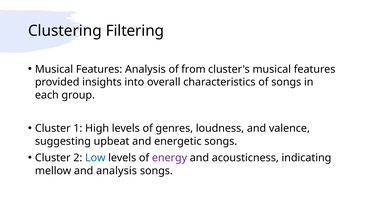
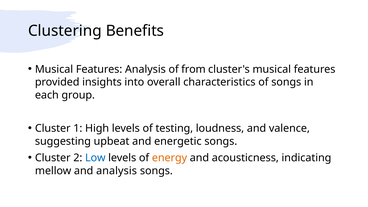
Filtering: Filtering -> Benefits (135, 31)
genres: genres -> testing (174, 128)
energy colour: purple -> orange (169, 158)
